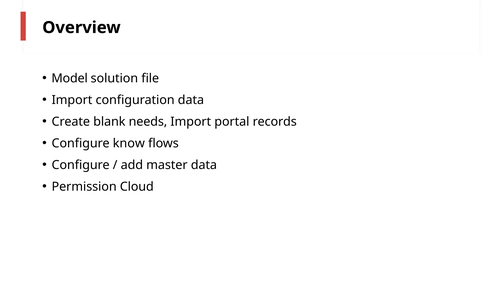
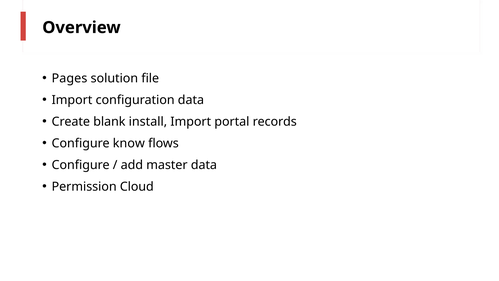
Model: Model -> Pages (69, 78)
needs: needs -> install (148, 121)
